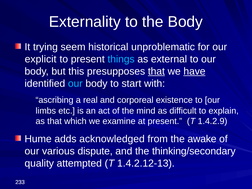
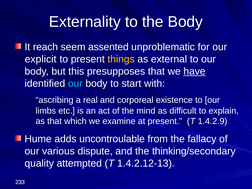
trying: trying -> reach (45, 47)
historical: historical -> assented (108, 47)
things colour: light blue -> yellow (121, 59)
that underline: present -> none (156, 71)
acknowledged: acknowledged -> uncontroulable (112, 139)
awake: awake -> fallacy (202, 139)
